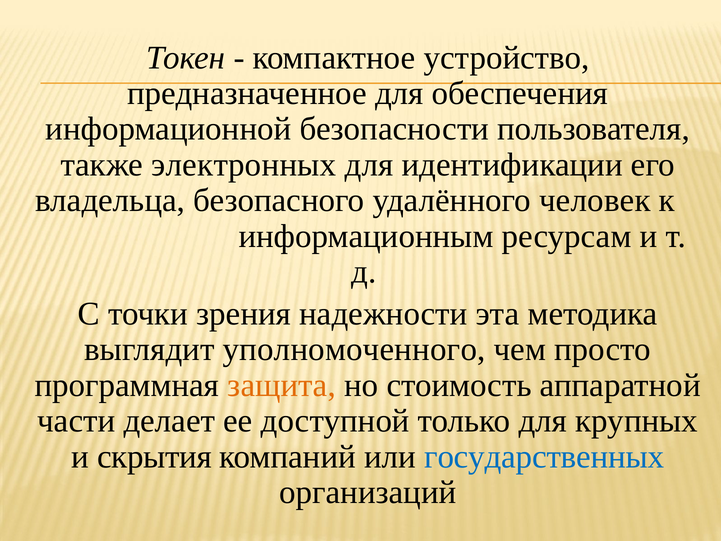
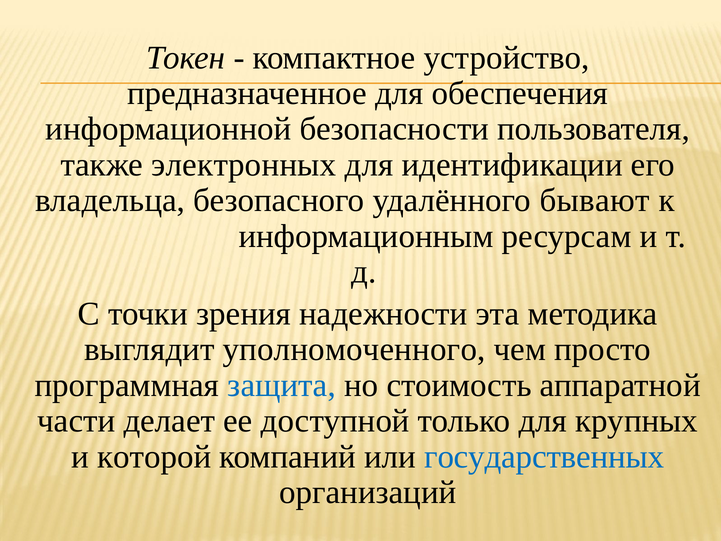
человек: человек -> бывают (595, 200)
защита colour: orange -> blue (282, 385)
скрытия: скрытия -> которой (154, 456)
